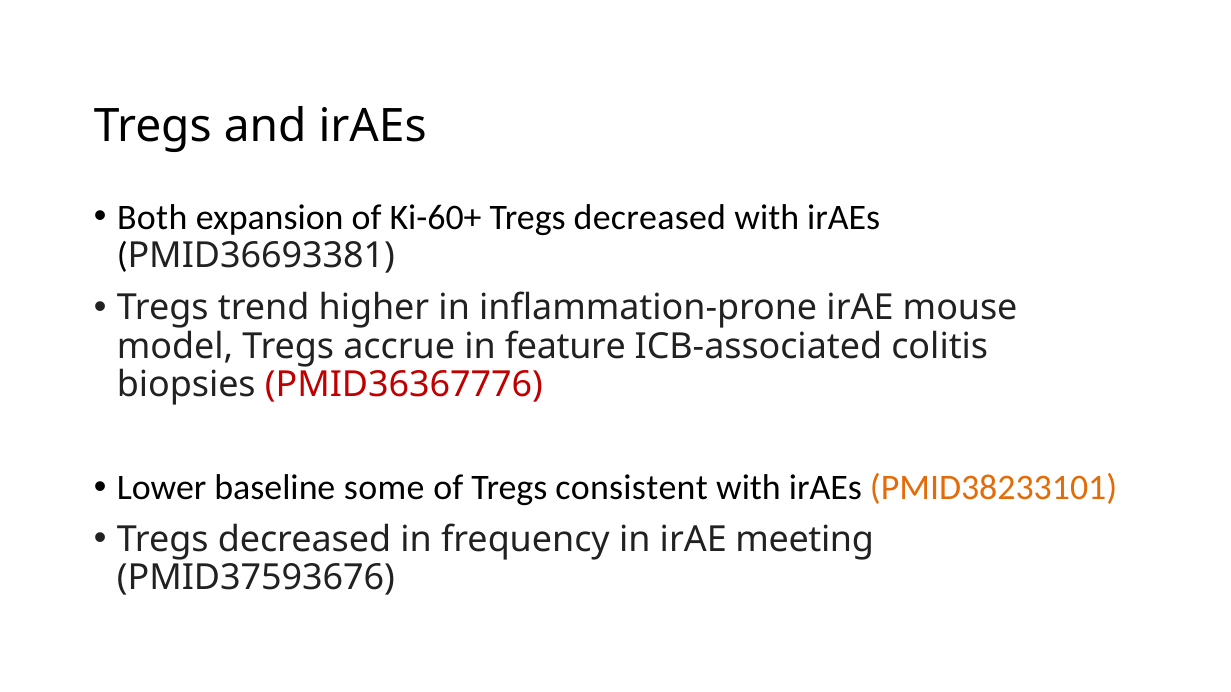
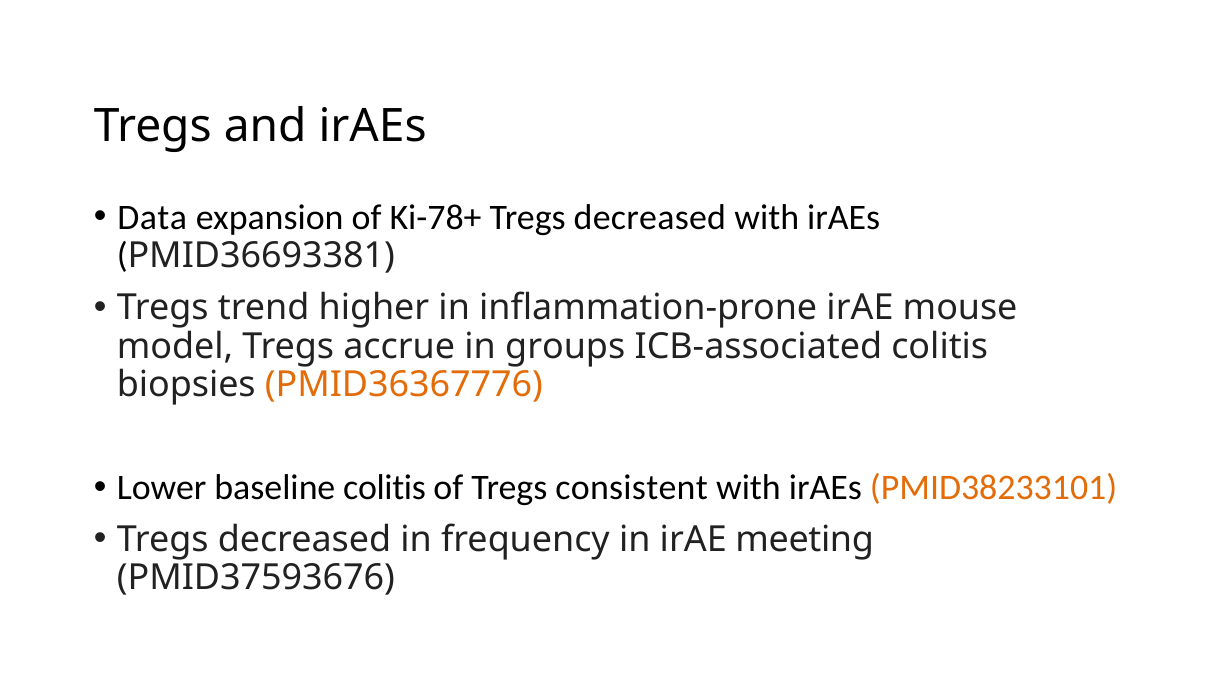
Both: Both -> Data (152, 218)
Ki-60+: Ki-60+ -> Ki-78+ (436, 218)
feature: feature -> groups (565, 346)
PMID36367776 colour: red -> orange (404, 385)
baseline some: some -> colitis (385, 488)
